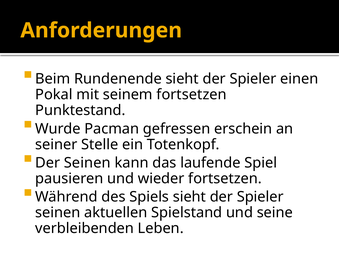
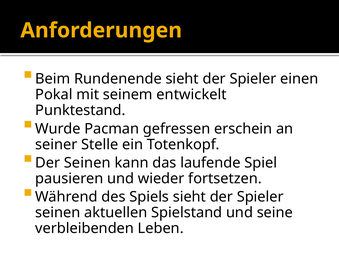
seinem fortsetzen: fortsetzen -> entwickelt (192, 95)
